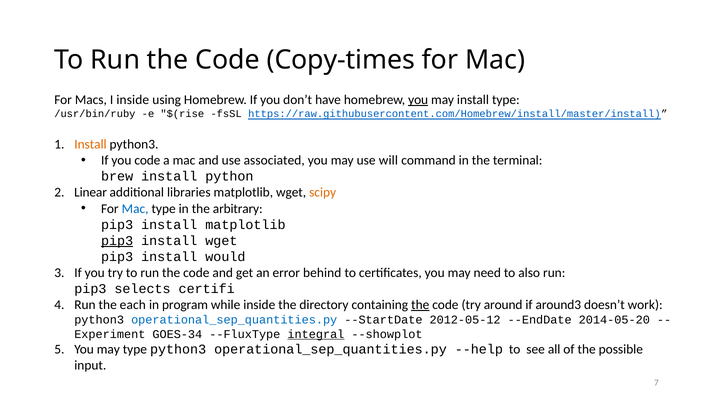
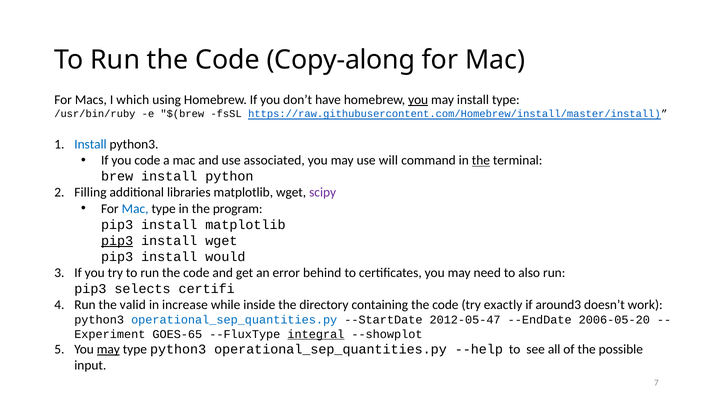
Copy-times: Copy-times -> Copy-along (341, 60)
I inside: inside -> which (133, 100)
$(rise: $(rise -> $(brew (182, 114)
Install colour: orange -> blue (91, 144)
the underline: none -> present (481, 161)
Linear: Linear -> Filling (90, 193)
scipy colour: orange -> purple (323, 193)
arbitrary: arbitrary -> program (238, 209)
each: each -> valid (133, 305)
program: program -> increase (185, 305)
the underline: present -> none (420, 305)
around: around -> exactly (503, 305)
2012-05-12: 2012-05-12 -> 2012-05-47 (465, 320)
2014-05-20: 2014-05-20 -> 2006-05-20 (614, 320)
GOES-34: GOES-34 -> GOES-65 (177, 334)
may underline: none -> present (108, 349)
